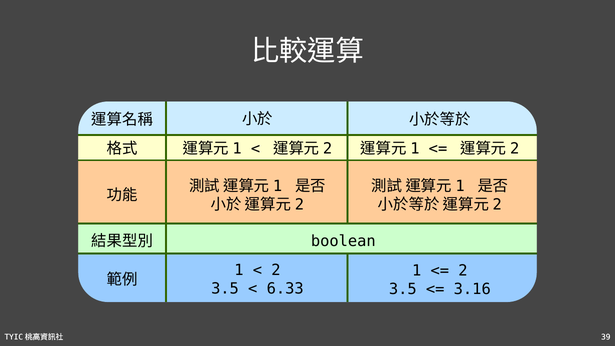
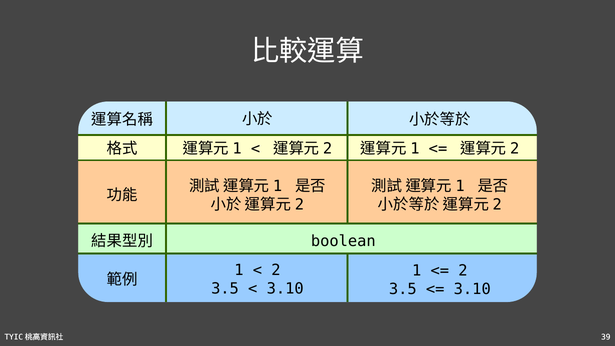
6.33: 6.33 -> 3.10 (285, 288)
3.16: 3.16 -> 3.10 (472, 289)
